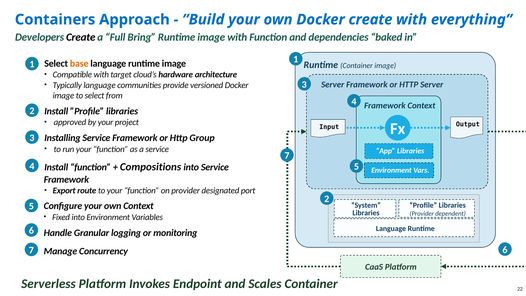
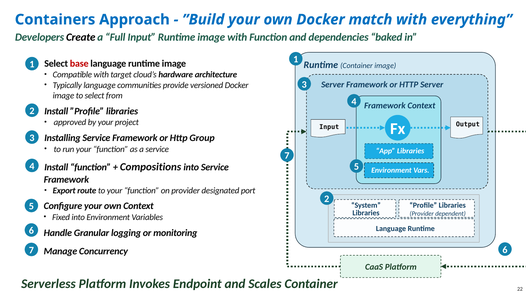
Docker create: create -> match (370, 20)
Full Bring: Bring -> Input (142, 37)
base colour: orange -> red (79, 63)
